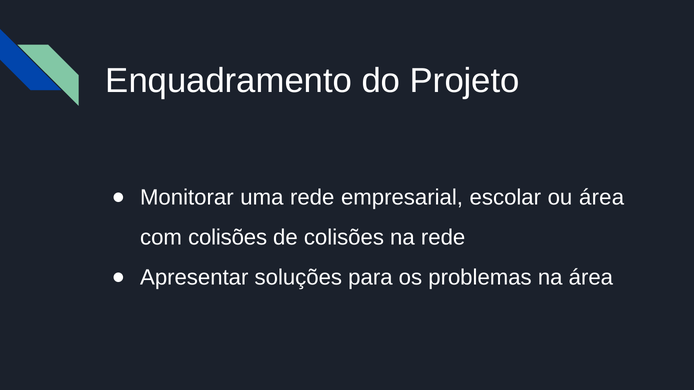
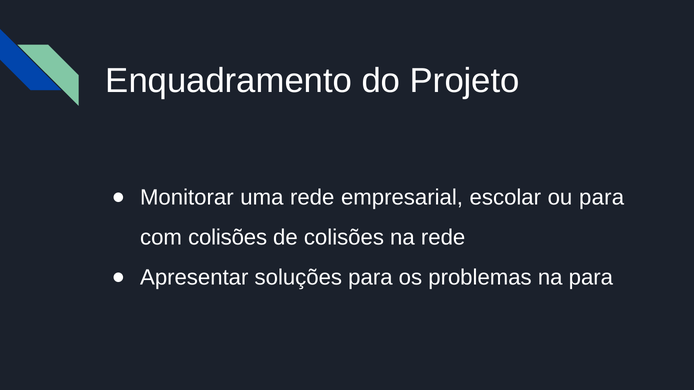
ou área: área -> para (602, 198)
na área: área -> para (591, 278)
